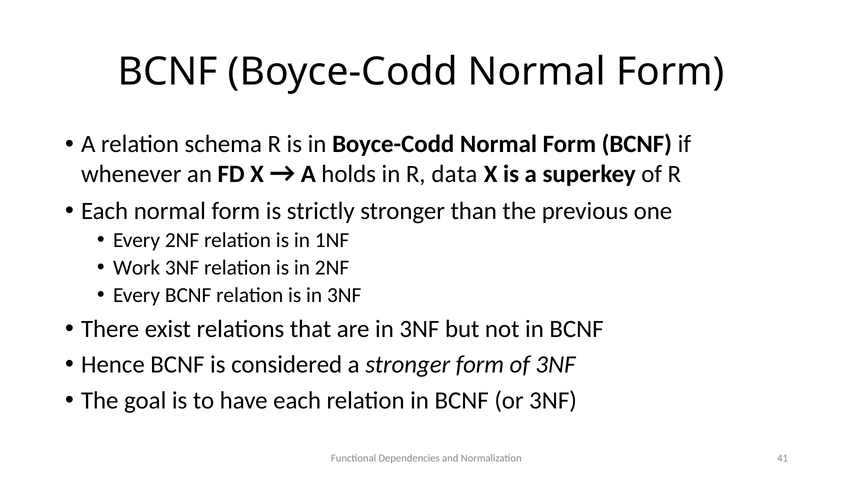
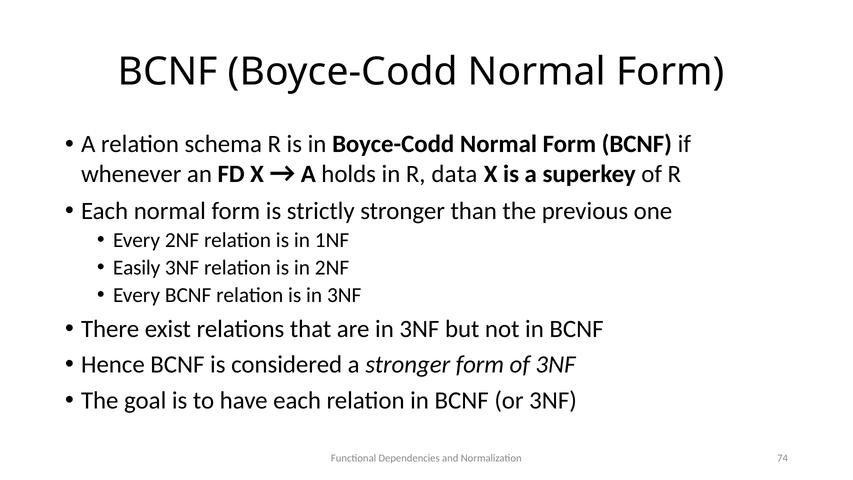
Work: Work -> Easily (137, 268)
41: 41 -> 74 (783, 458)
